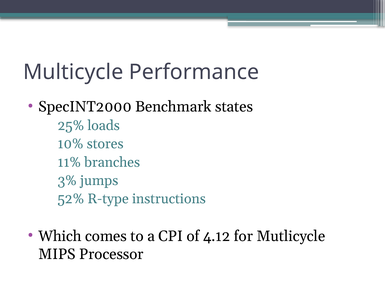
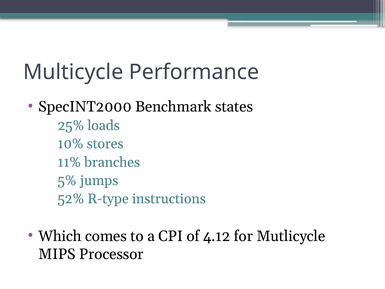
3%: 3% -> 5% (67, 180)
